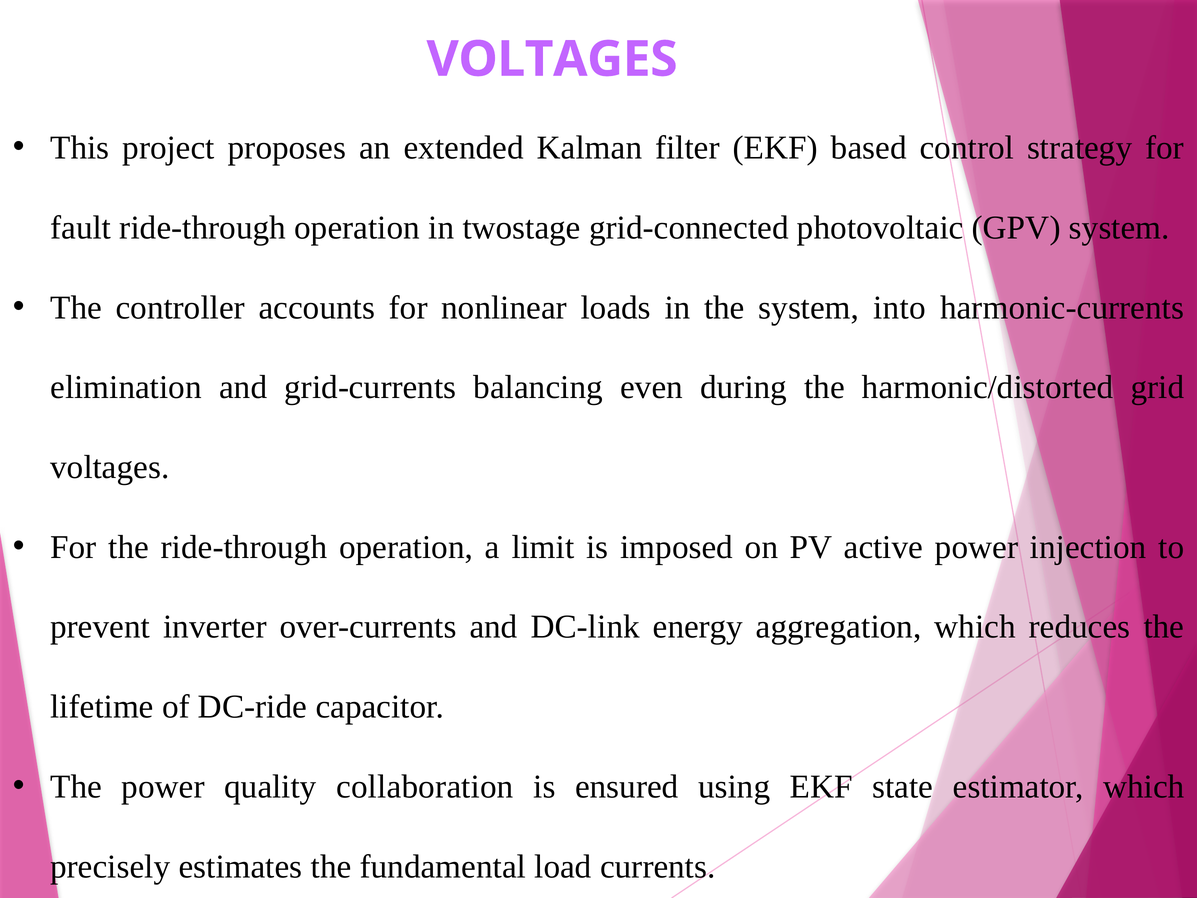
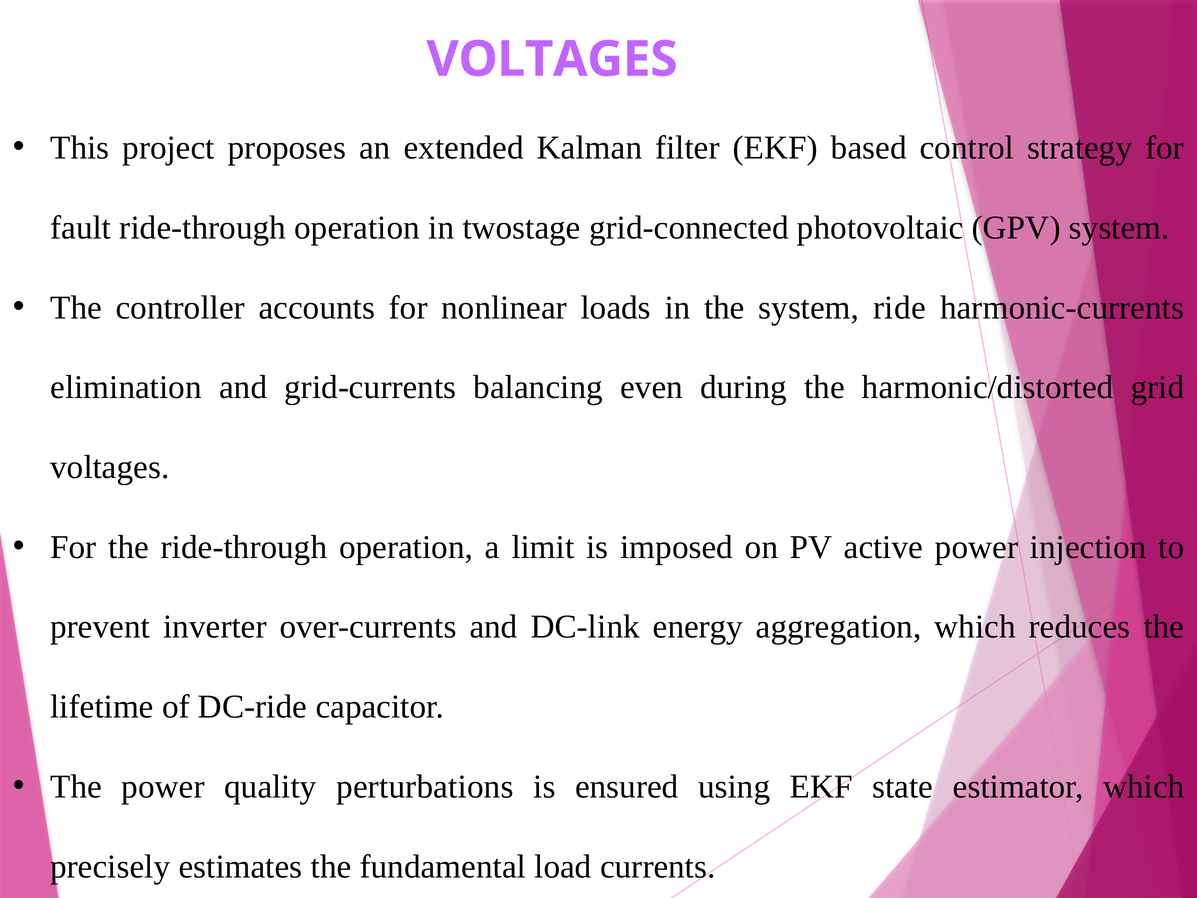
into: into -> ride (899, 307)
collaboration: collaboration -> perturbations (425, 786)
